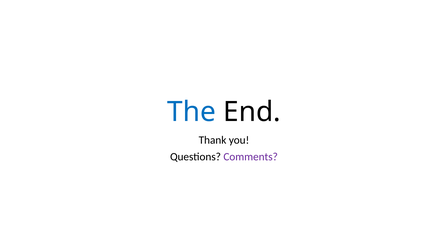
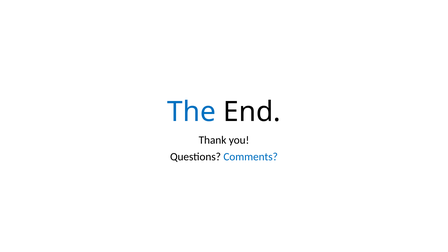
Comments colour: purple -> blue (251, 157)
